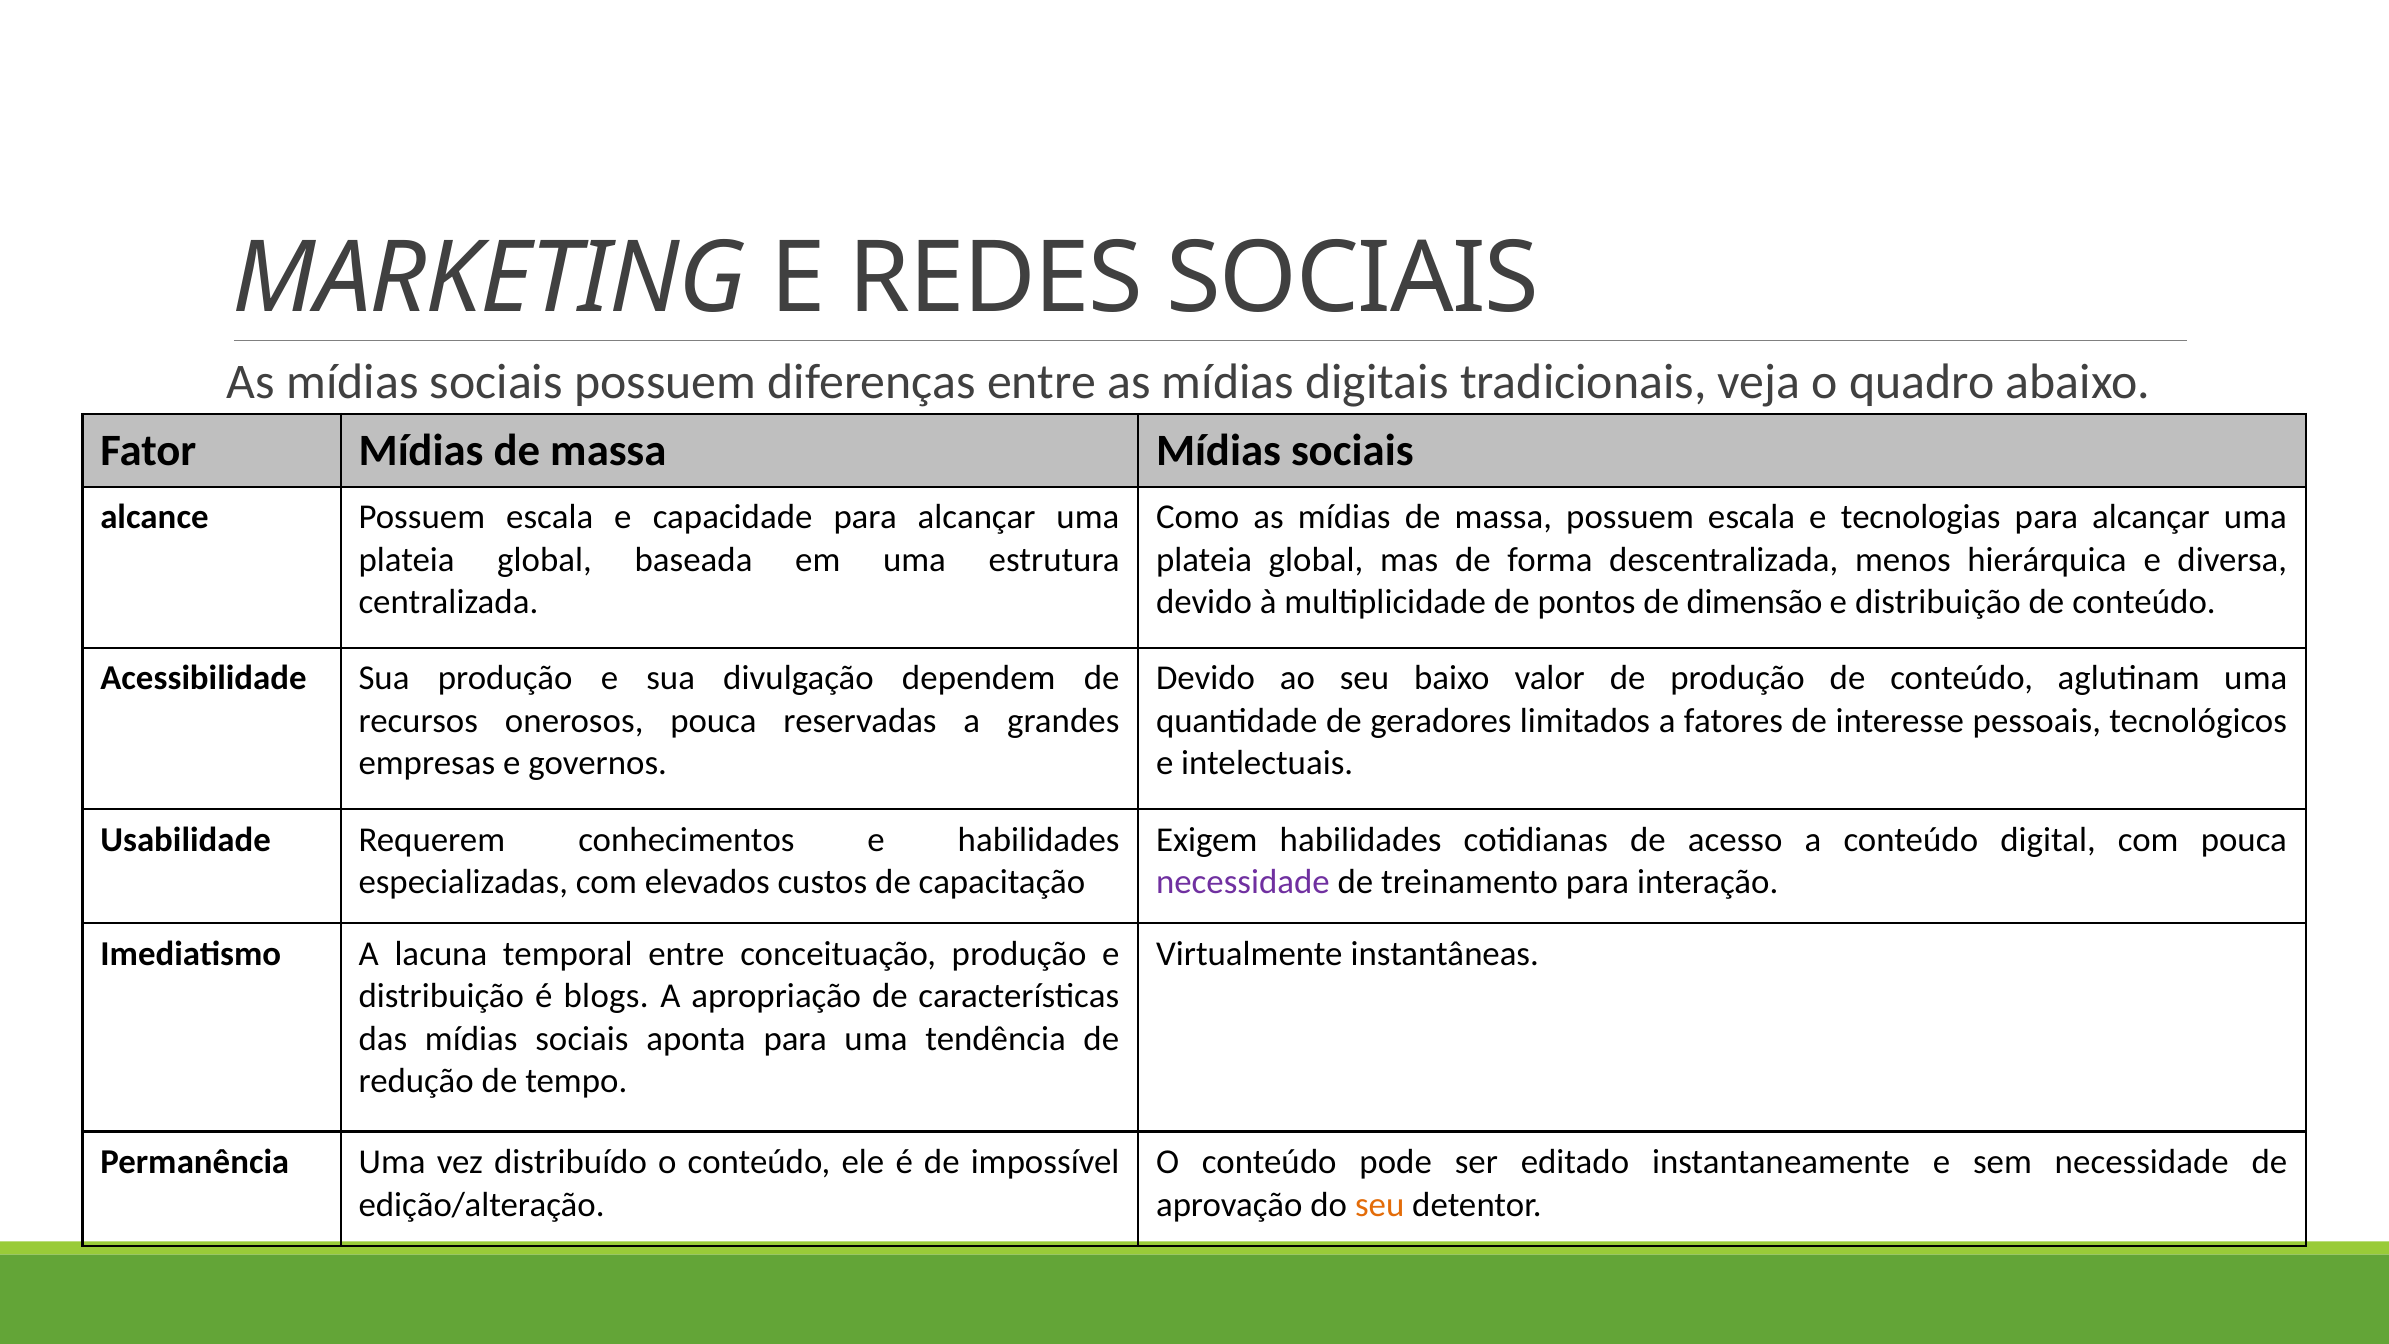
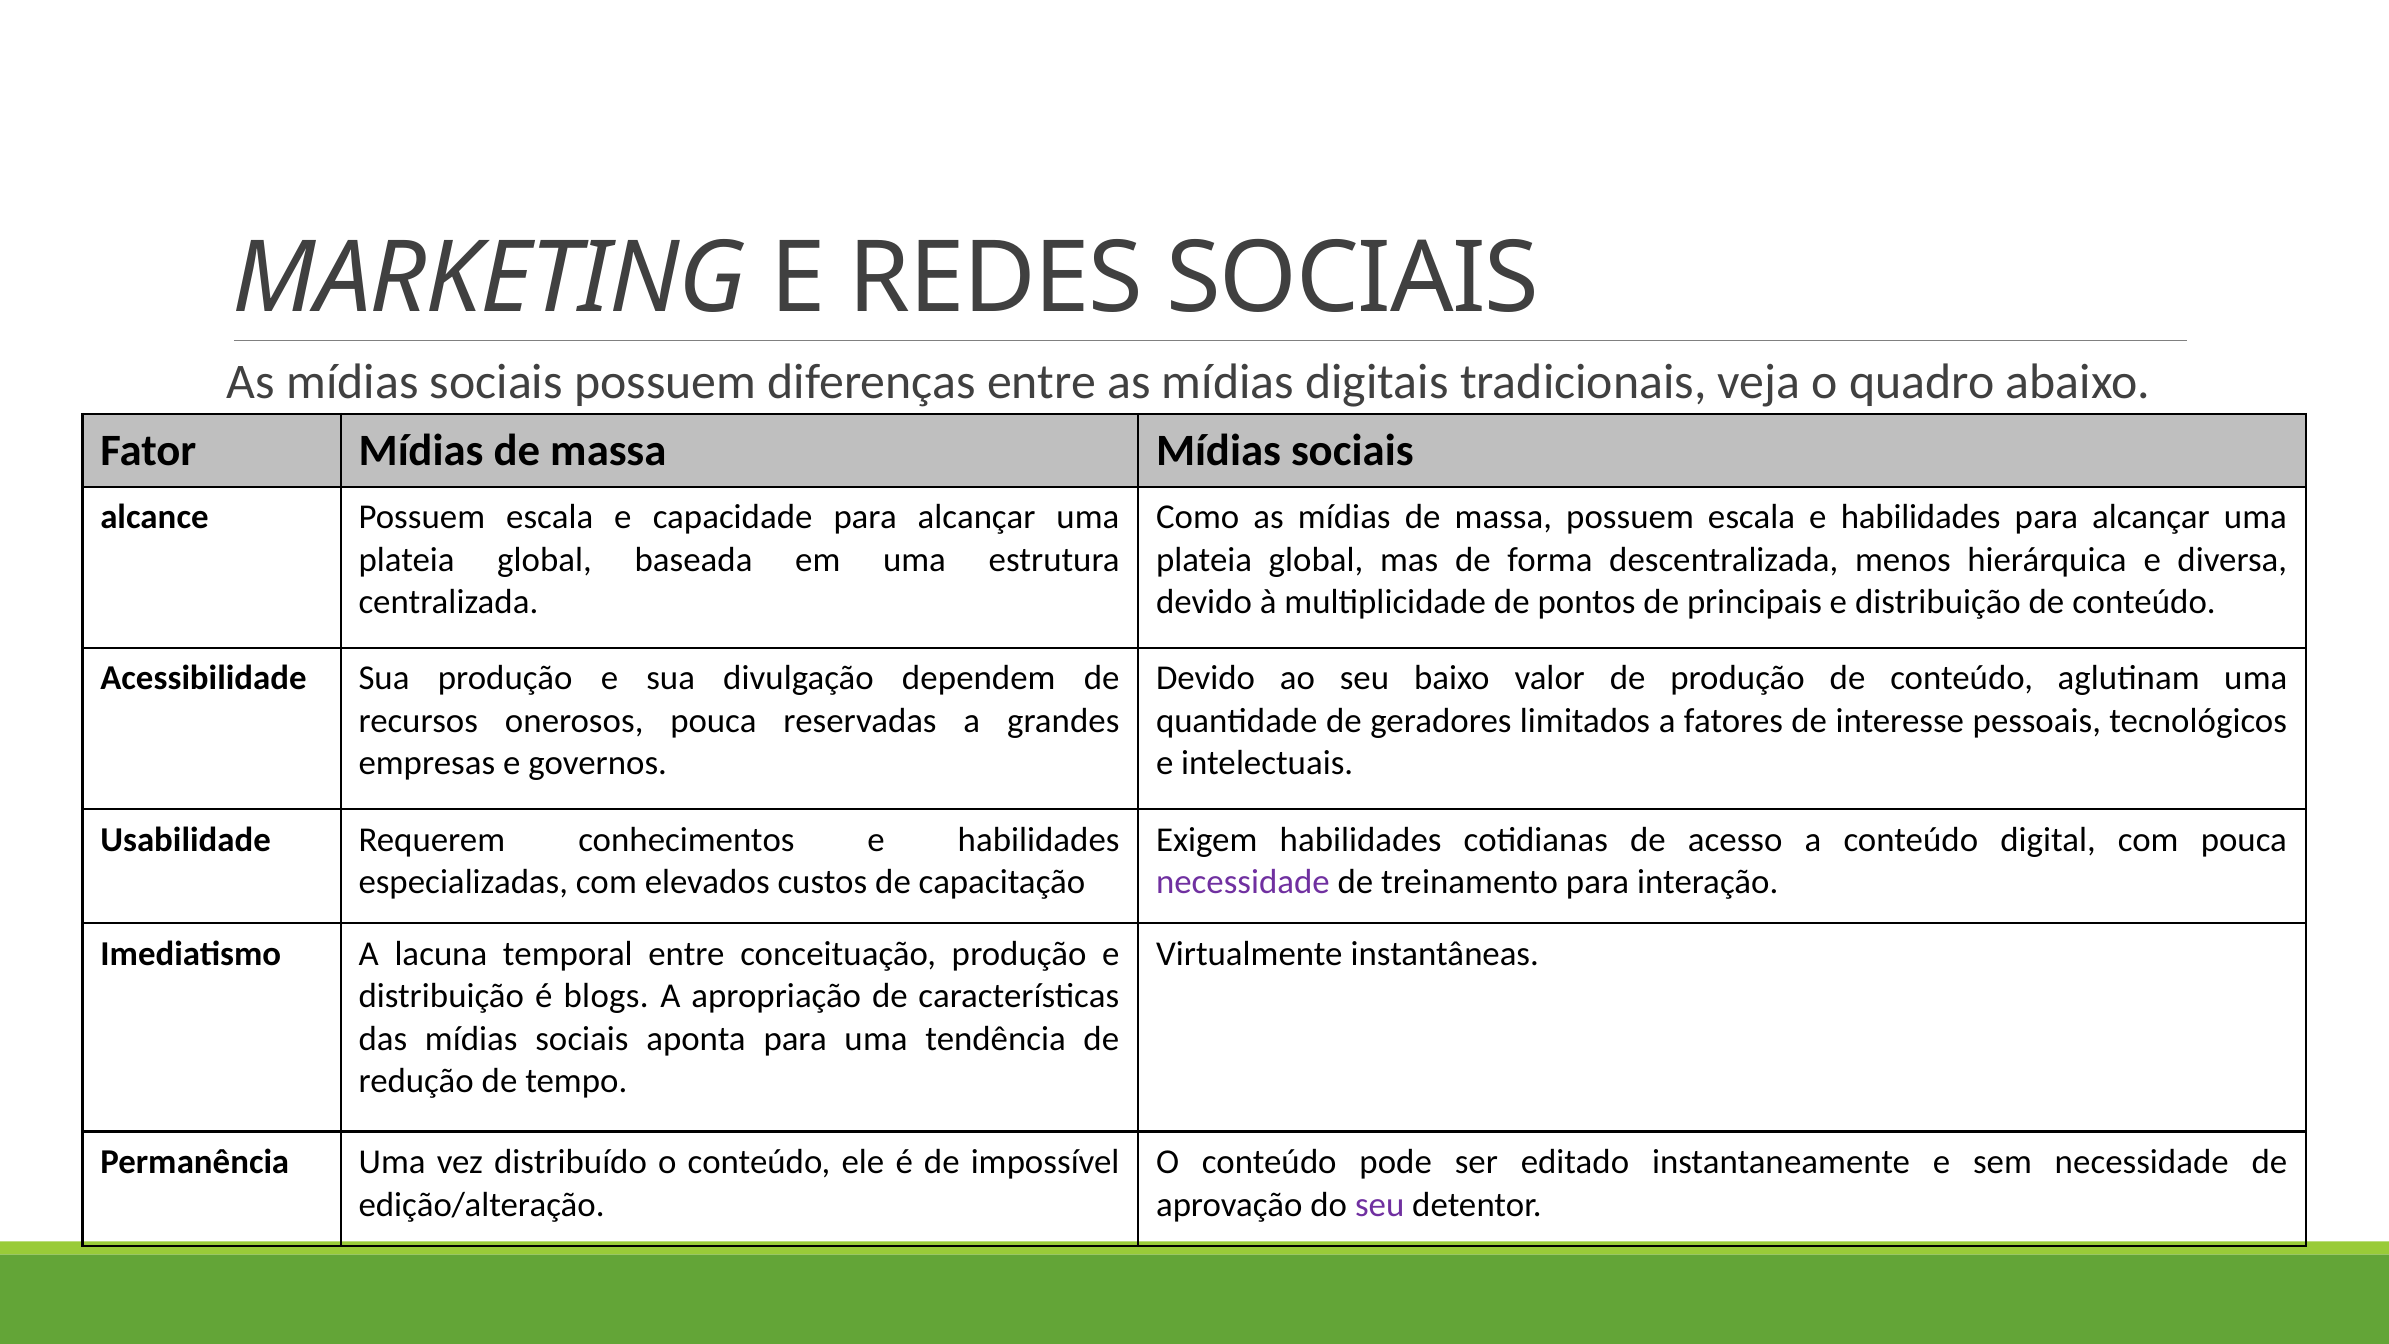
escala e tecnologias: tecnologias -> habilidades (1921, 517)
dimensão: dimensão -> principais (1754, 602)
seu colour: orange -> purple (1380, 1204)
